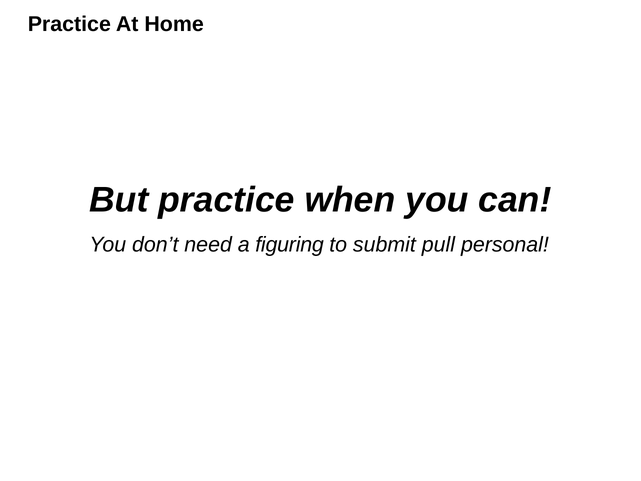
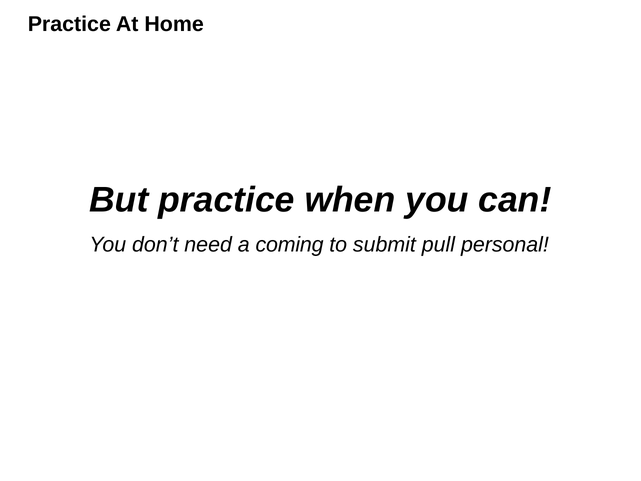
figuring: figuring -> coming (290, 245)
